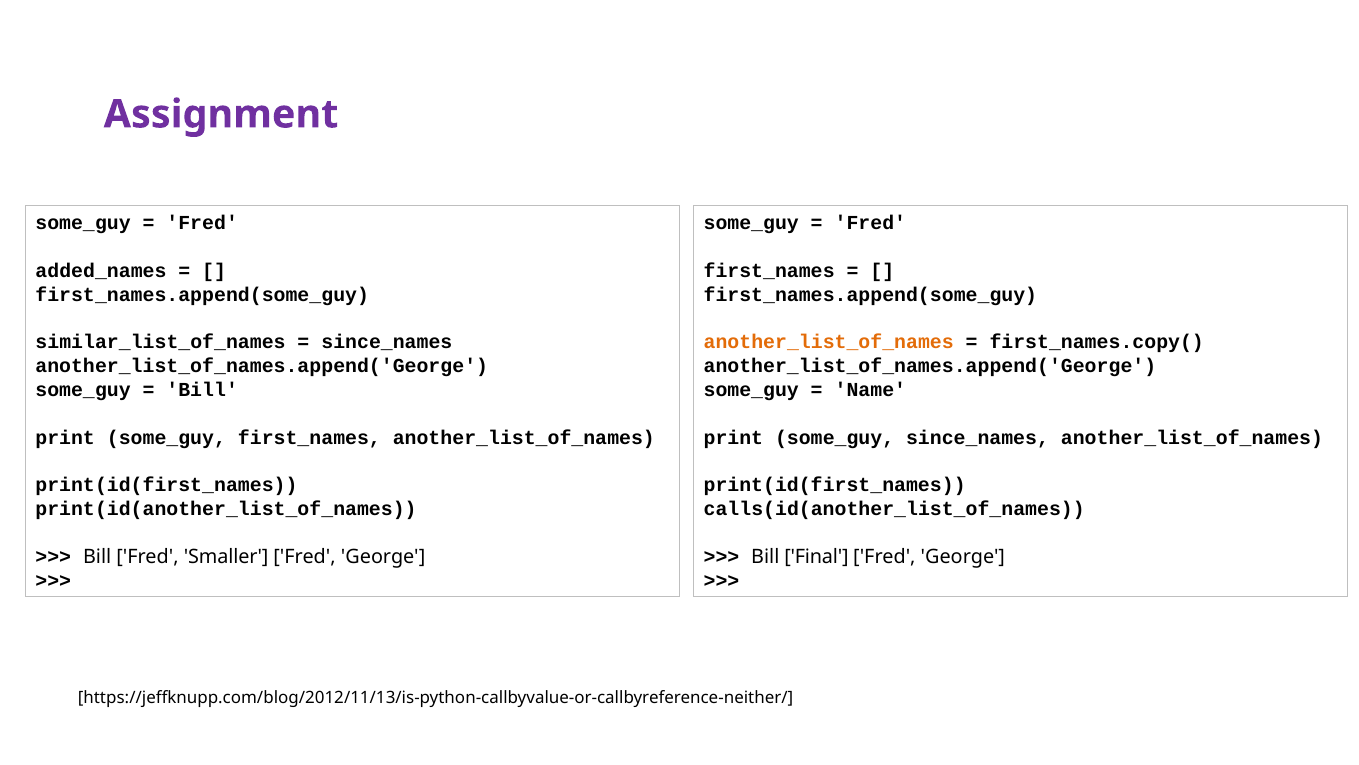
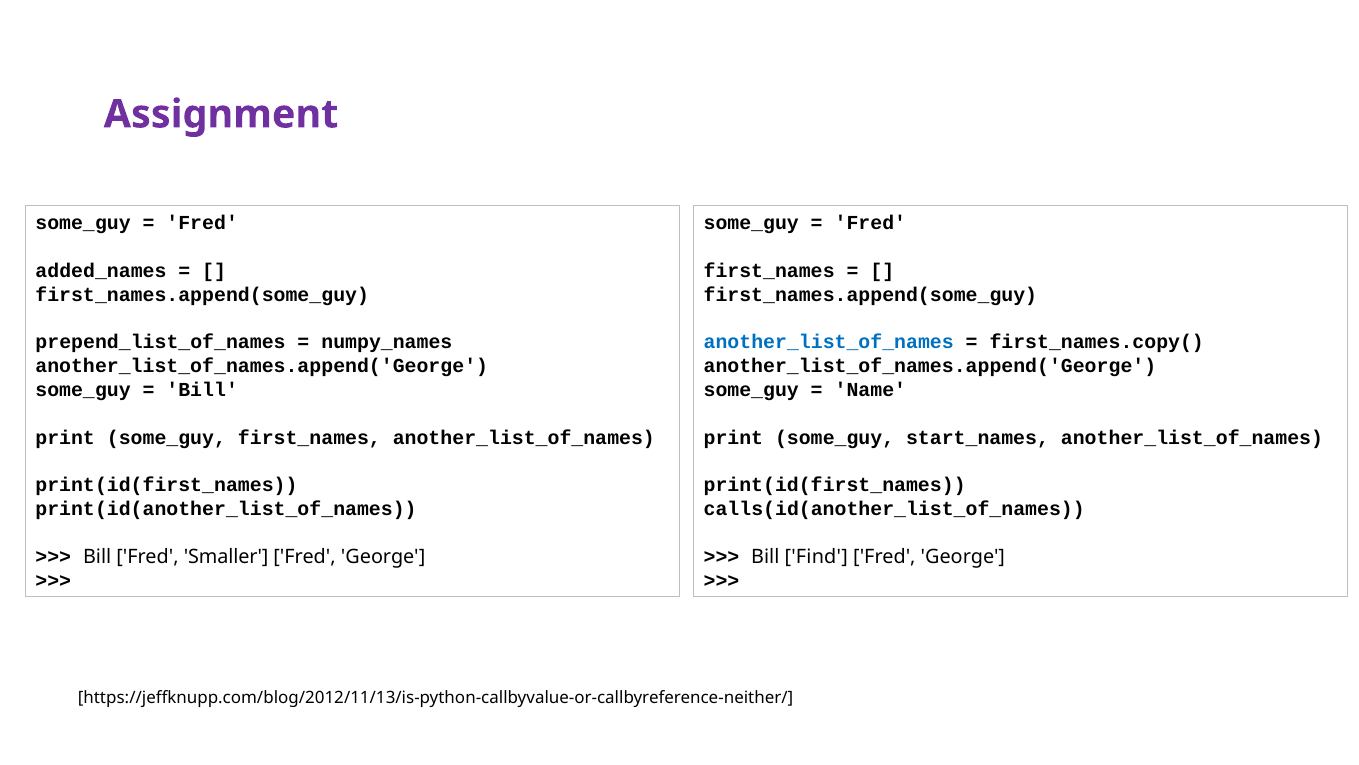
similar_list_of_names: similar_list_of_names -> prepend_list_of_names (161, 342)
since_names: since_names -> numpy_names (387, 342)
another_list_of_names colour: orange -> blue (829, 342)
some_guy since_names: since_names -> start_names (978, 437)
Final: Final -> Find (816, 556)
